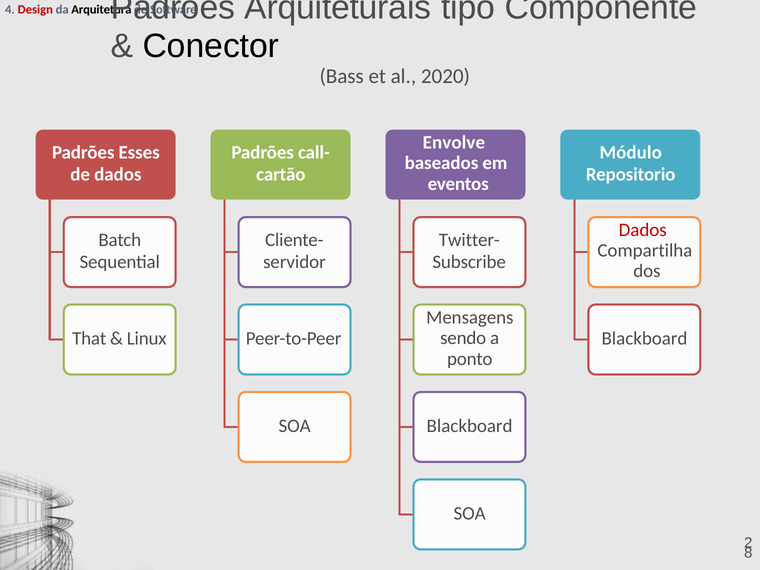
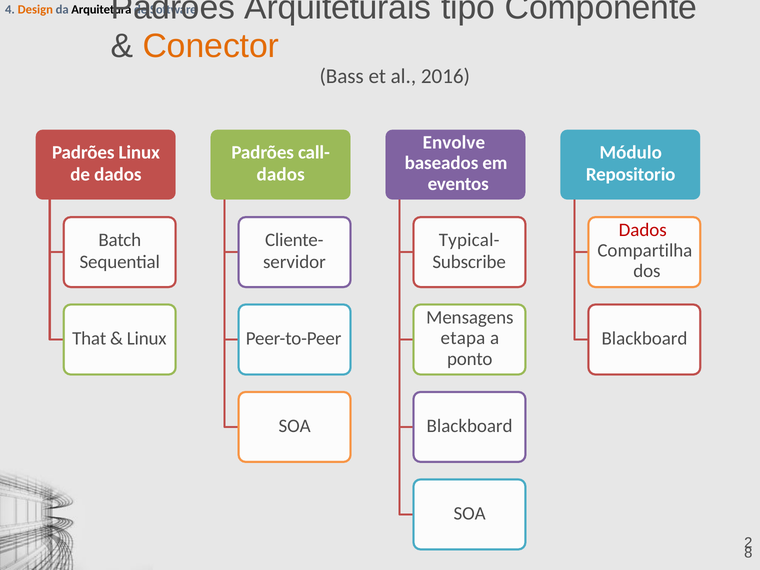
Design colour: red -> orange (35, 10)
Conector colour: black -> orange (211, 46)
2020: 2020 -> 2016 (445, 76)
Padrões Esses: Esses -> Linux (139, 152)
cartão: cartão -> dados (281, 174)
Twitter-: Twitter- -> Typical- (469, 240)
sendo: sendo -> etapa (463, 338)
